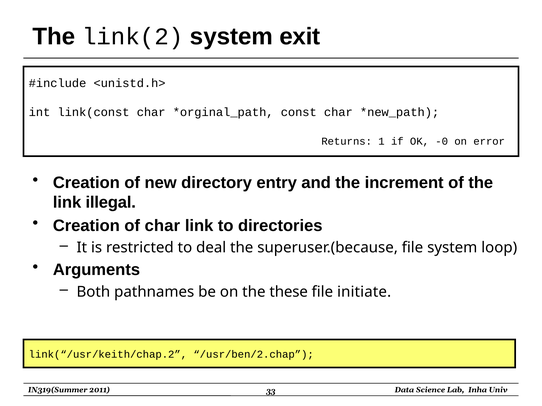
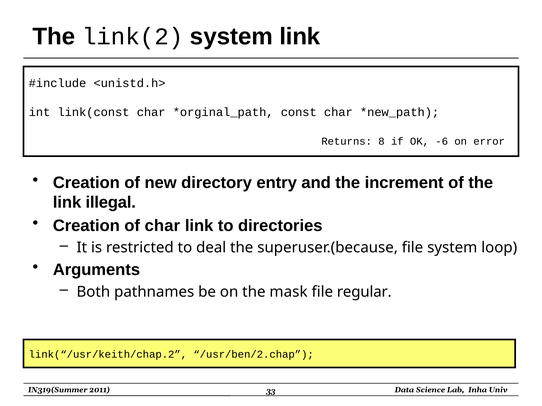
system exit: exit -> link (300, 37)
1: 1 -> 8 (381, 142)
-0: -0 -> -6 (442, 142)
these: these -> mask (289, 292)
initiate: initiate -> regular (364, 292)
